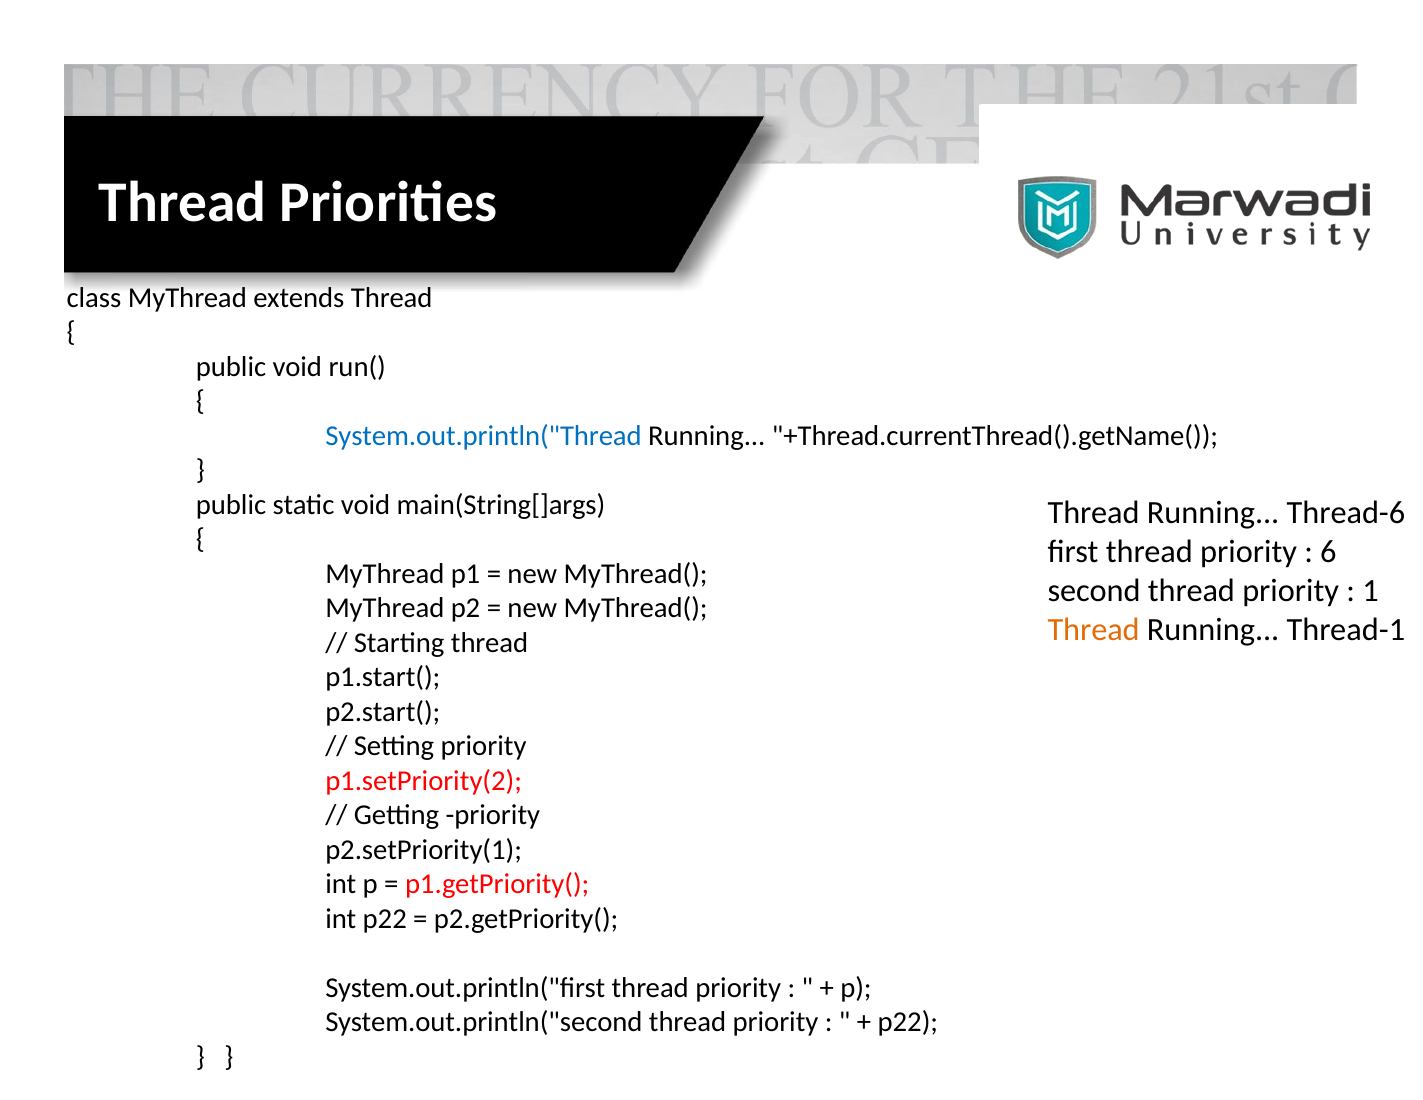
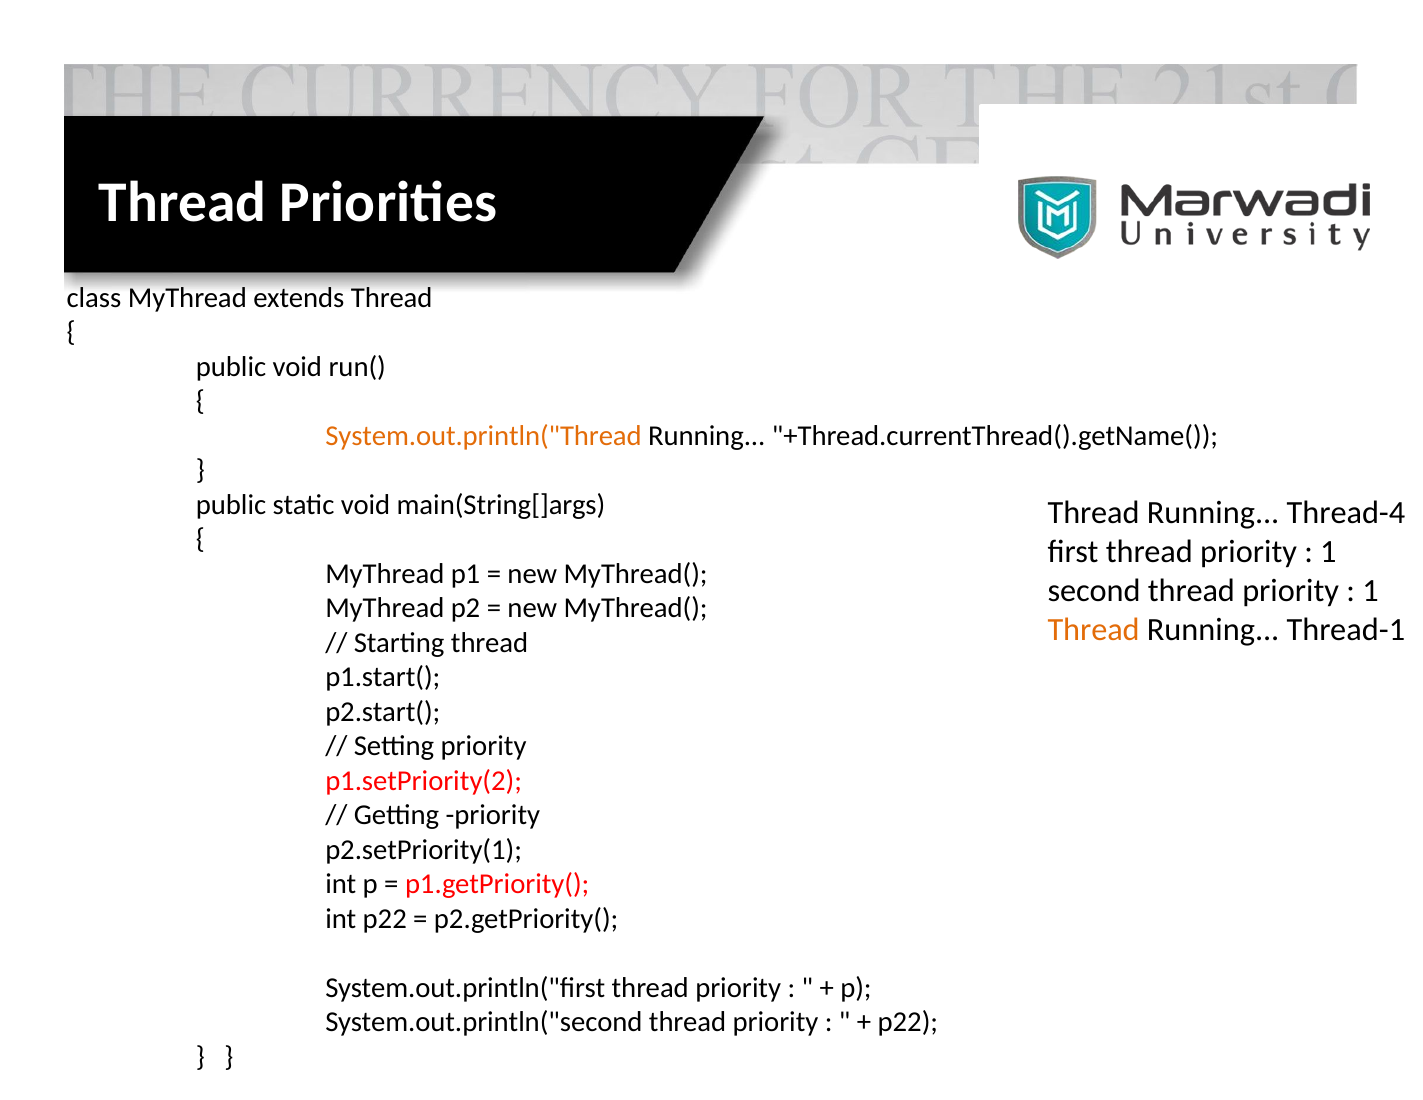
System.out.println("Thread colour: blue -> orange (484, 436)
Thread-6: Thread-6 -> Thread-4 (1346, 513)
6: 6 -> 1 (1328, 552)
